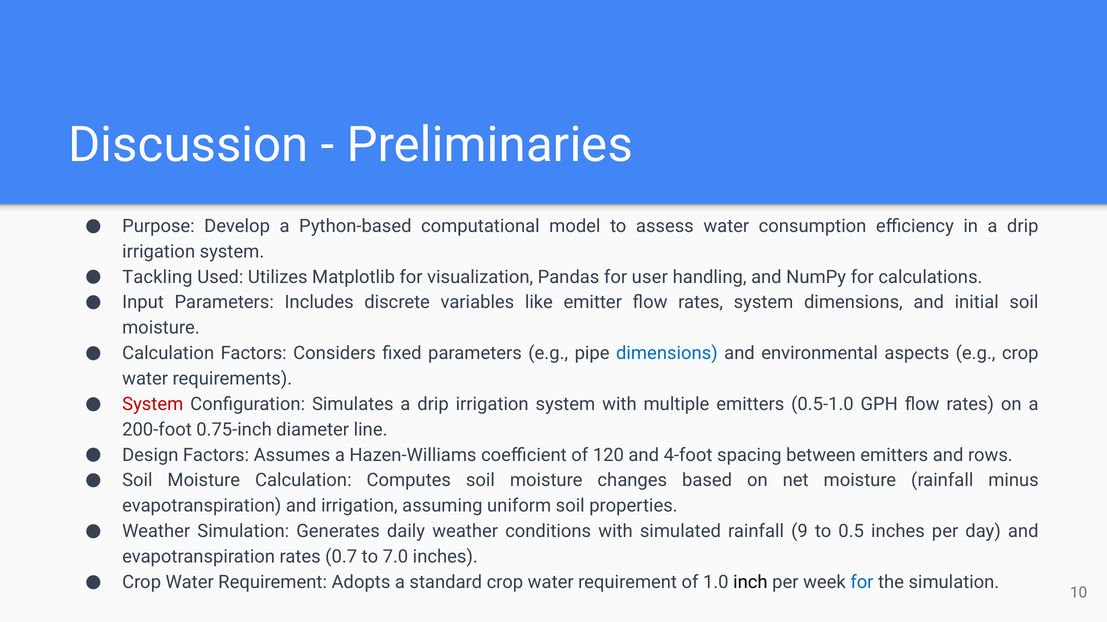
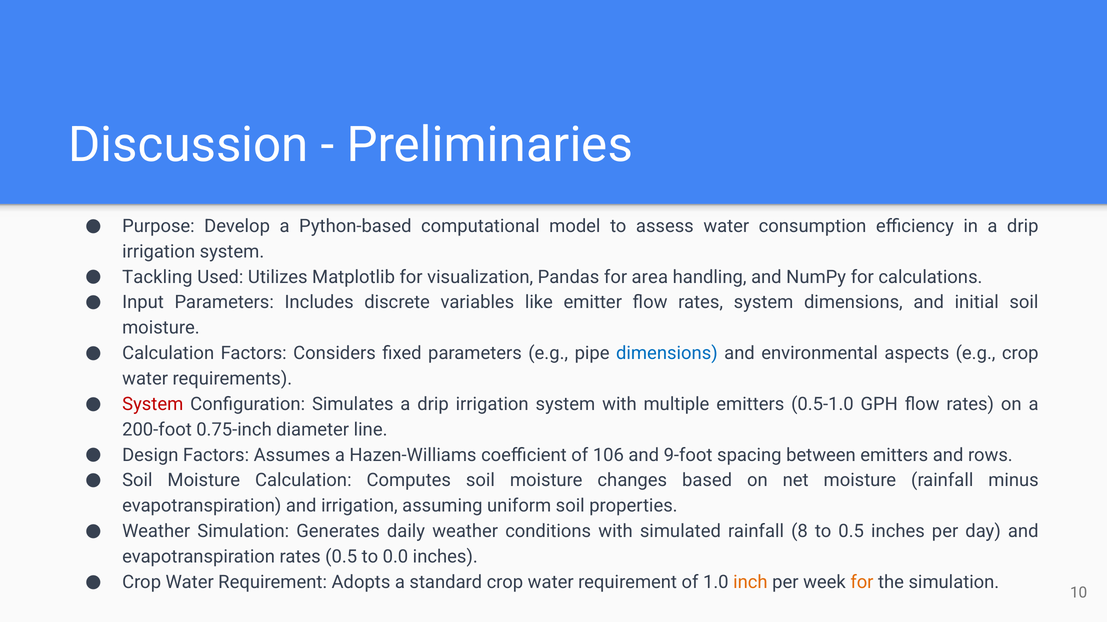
user: user -> area (650, 277)
120: 120 -> 106 (608, 455)
4-foot: 4-foot -> 9-foot (688, 455)
9: 9 -> 8 (800, 532)
rates 0.7: 0.7 -> 0.5 (341, 557)
7.0: 7.0 -> 0.0 (395, 557)
inch colour: black -> orange (750, 583)
for colour: blue -> orange (862, 583)
